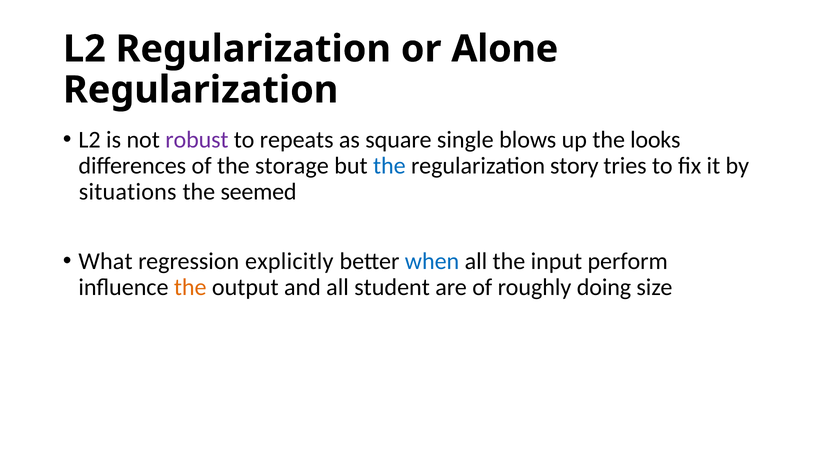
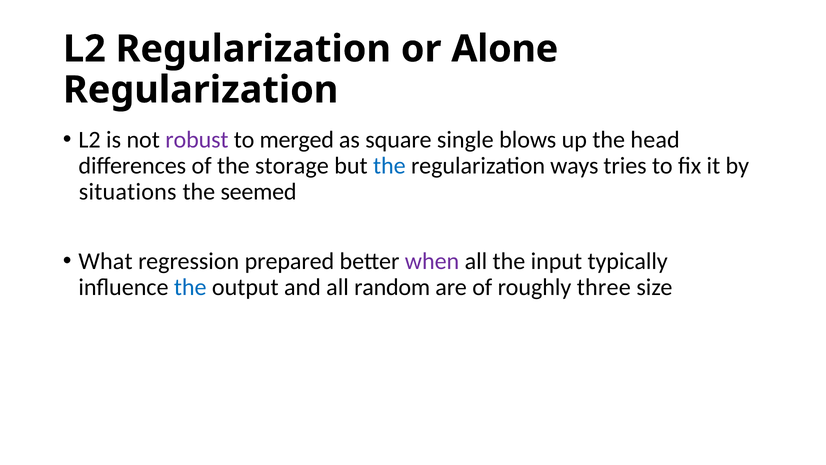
repeats: repeats -> merged (297, 140)
looks: looks -> head (655, 140)
story: story -> ways (574, 166)
explicitly: explicitly -> prepared (289, 261)
when colour: blue -> purple (432, 261)
perform: perform -> typically (628, 261)
the colour: orange -> blue (190, 287)
student: student -> random (392, 287)
doing: doing -> three (604, 287)
